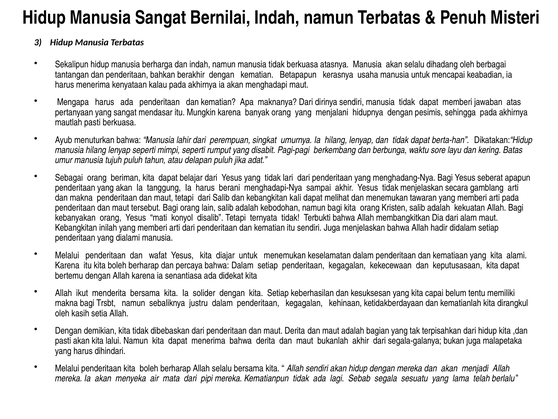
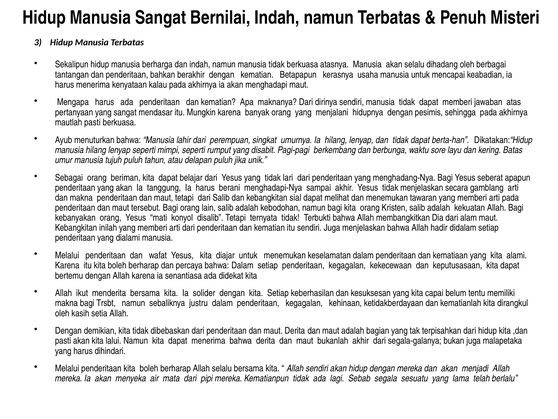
adat: adat -> unik (258, 160)
kali: kali -> sial (295, 197)
